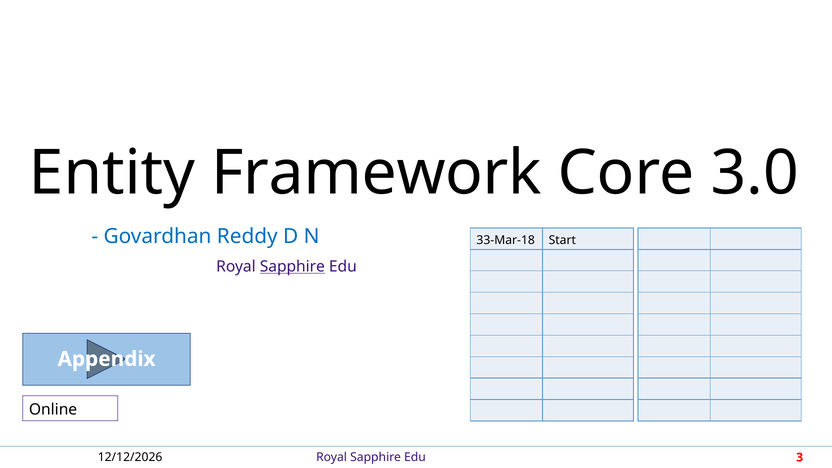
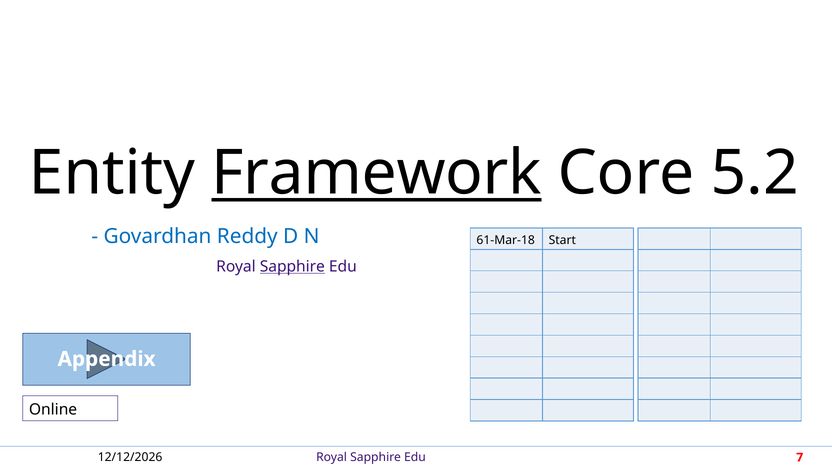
Framework underline: none -> present (376, 173)
3.0: 3.0 -> 5.2 (755, 173)
33-Mar-18: 33-Mar-18 -> 61-Mar-18 (506, 240)
3: 3 -> 7 (800, 457)
